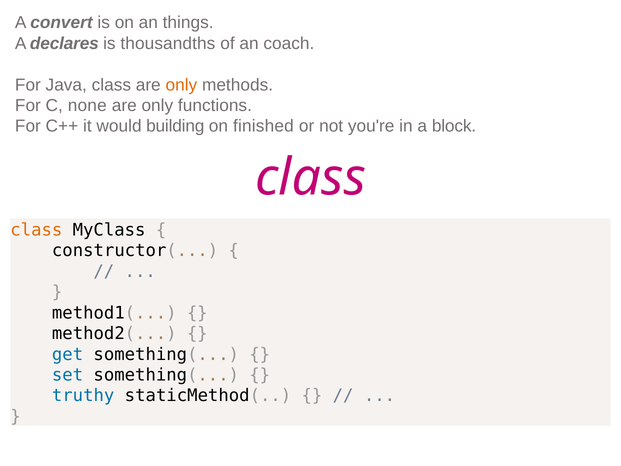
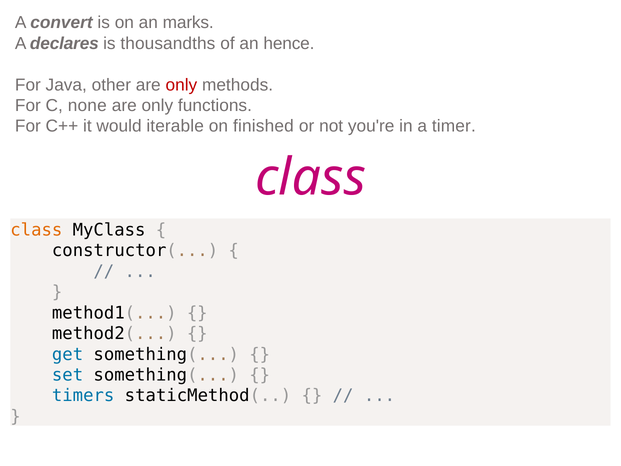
things: things -> marks (188, 23)
coach: coach -> hence (289, 43)
Java class: class -> other (111, 85)
only colour: orange -> red (181, 85)
building: building -> iterable (175, 126)
block: block -> timer (454, 126)
truthy: truthy -> timers (83, 396)
